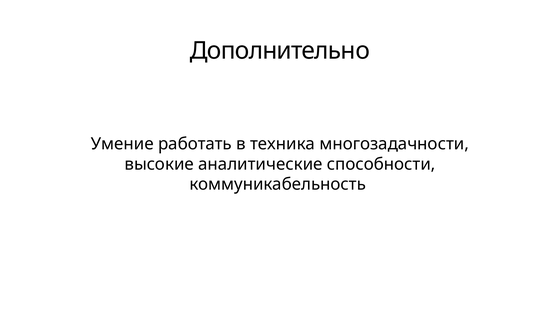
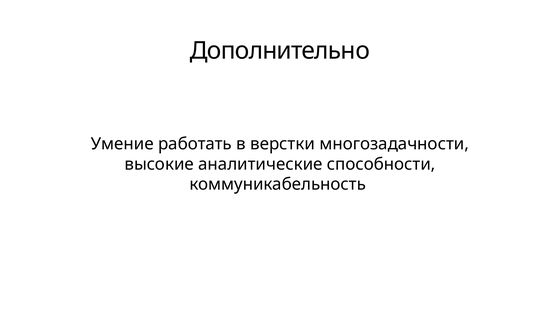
техника: техника -> верстки (283, 144)
